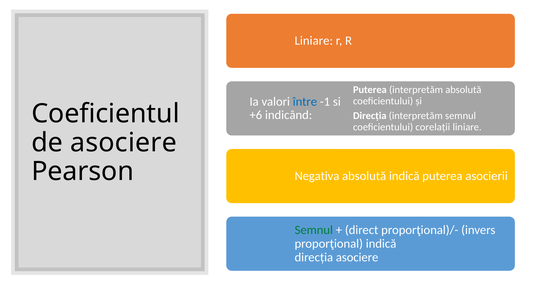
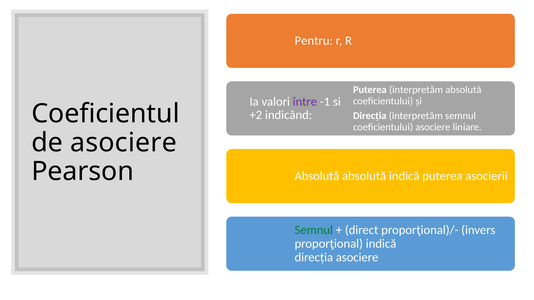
Liniare: Liniare -> Pentru (314, 41)
între colour: blue -> purple (305, 102)
+6: +6 -> +2 (256, 115)
coeficientului corelații: corelații -> asociere (433, 127)
Negativa: Negativa -> Absolută (317, 176)
